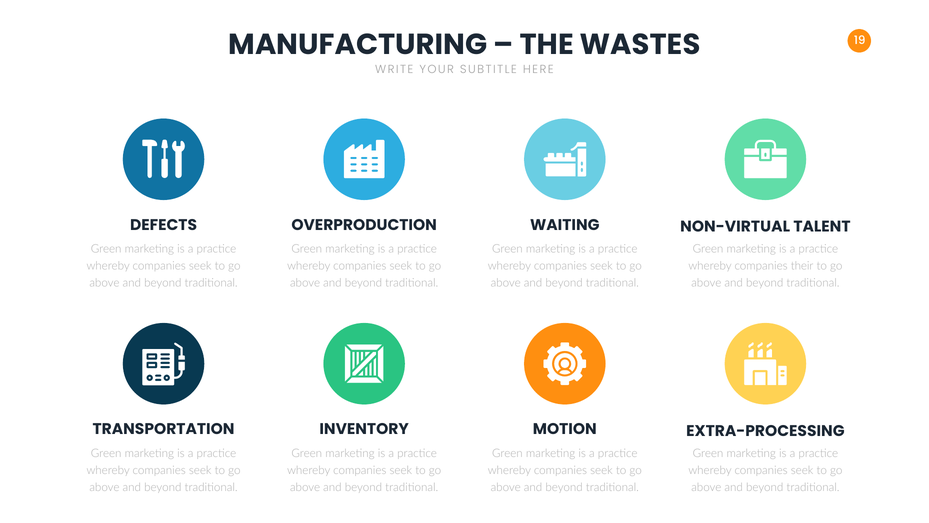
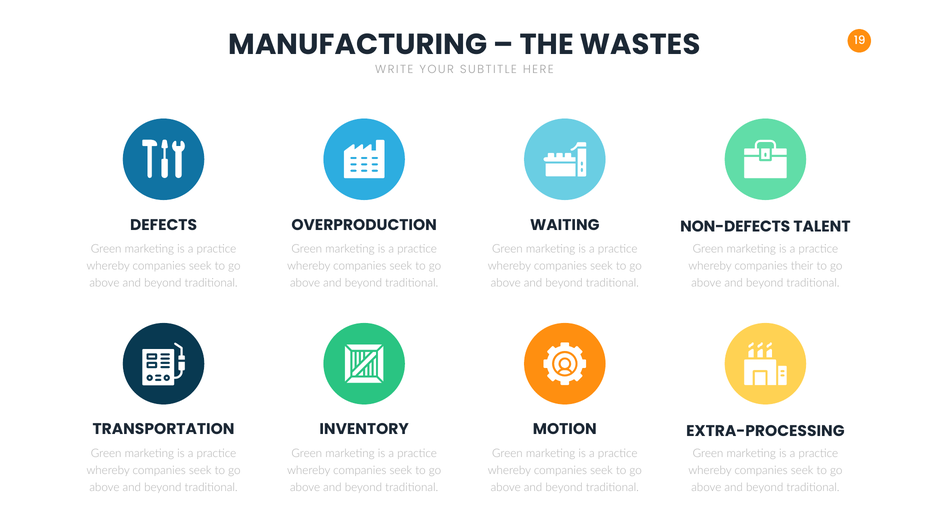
NON-VIRTUAL: NON-VIRTUAL -> NON-DEFECTS (735, 226)
